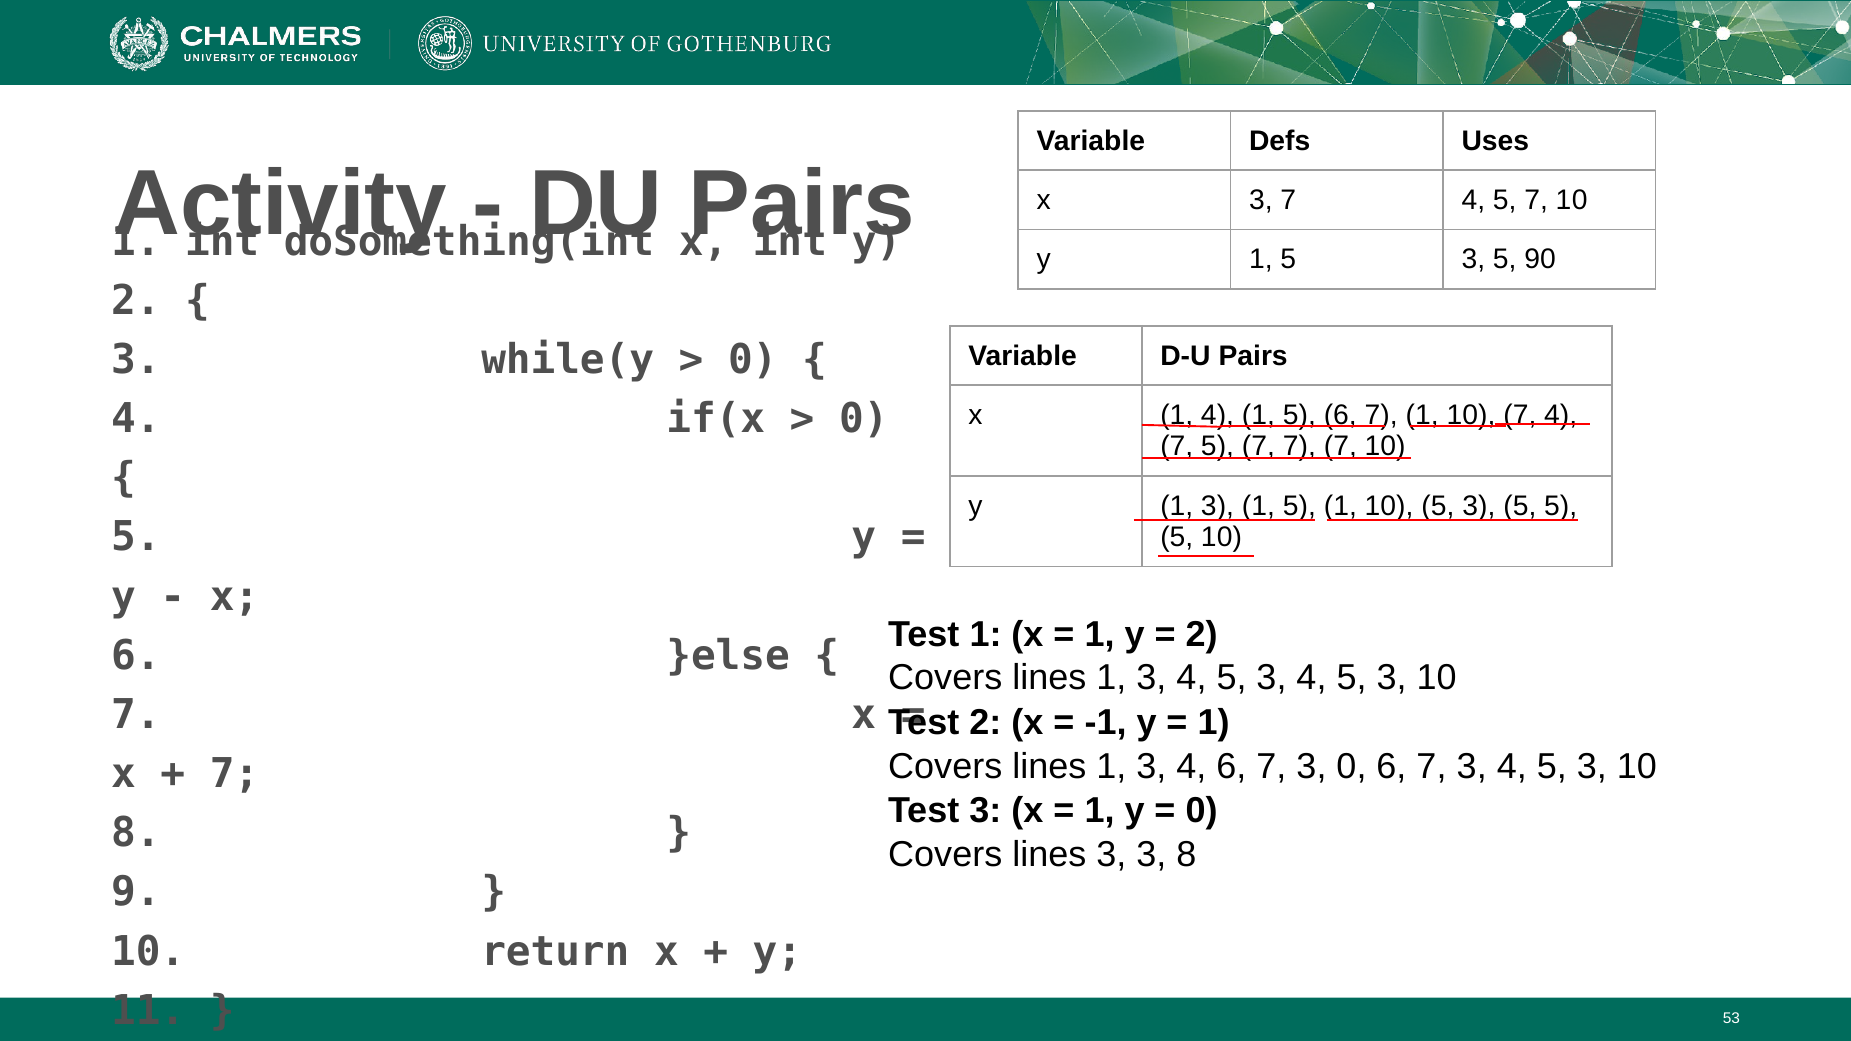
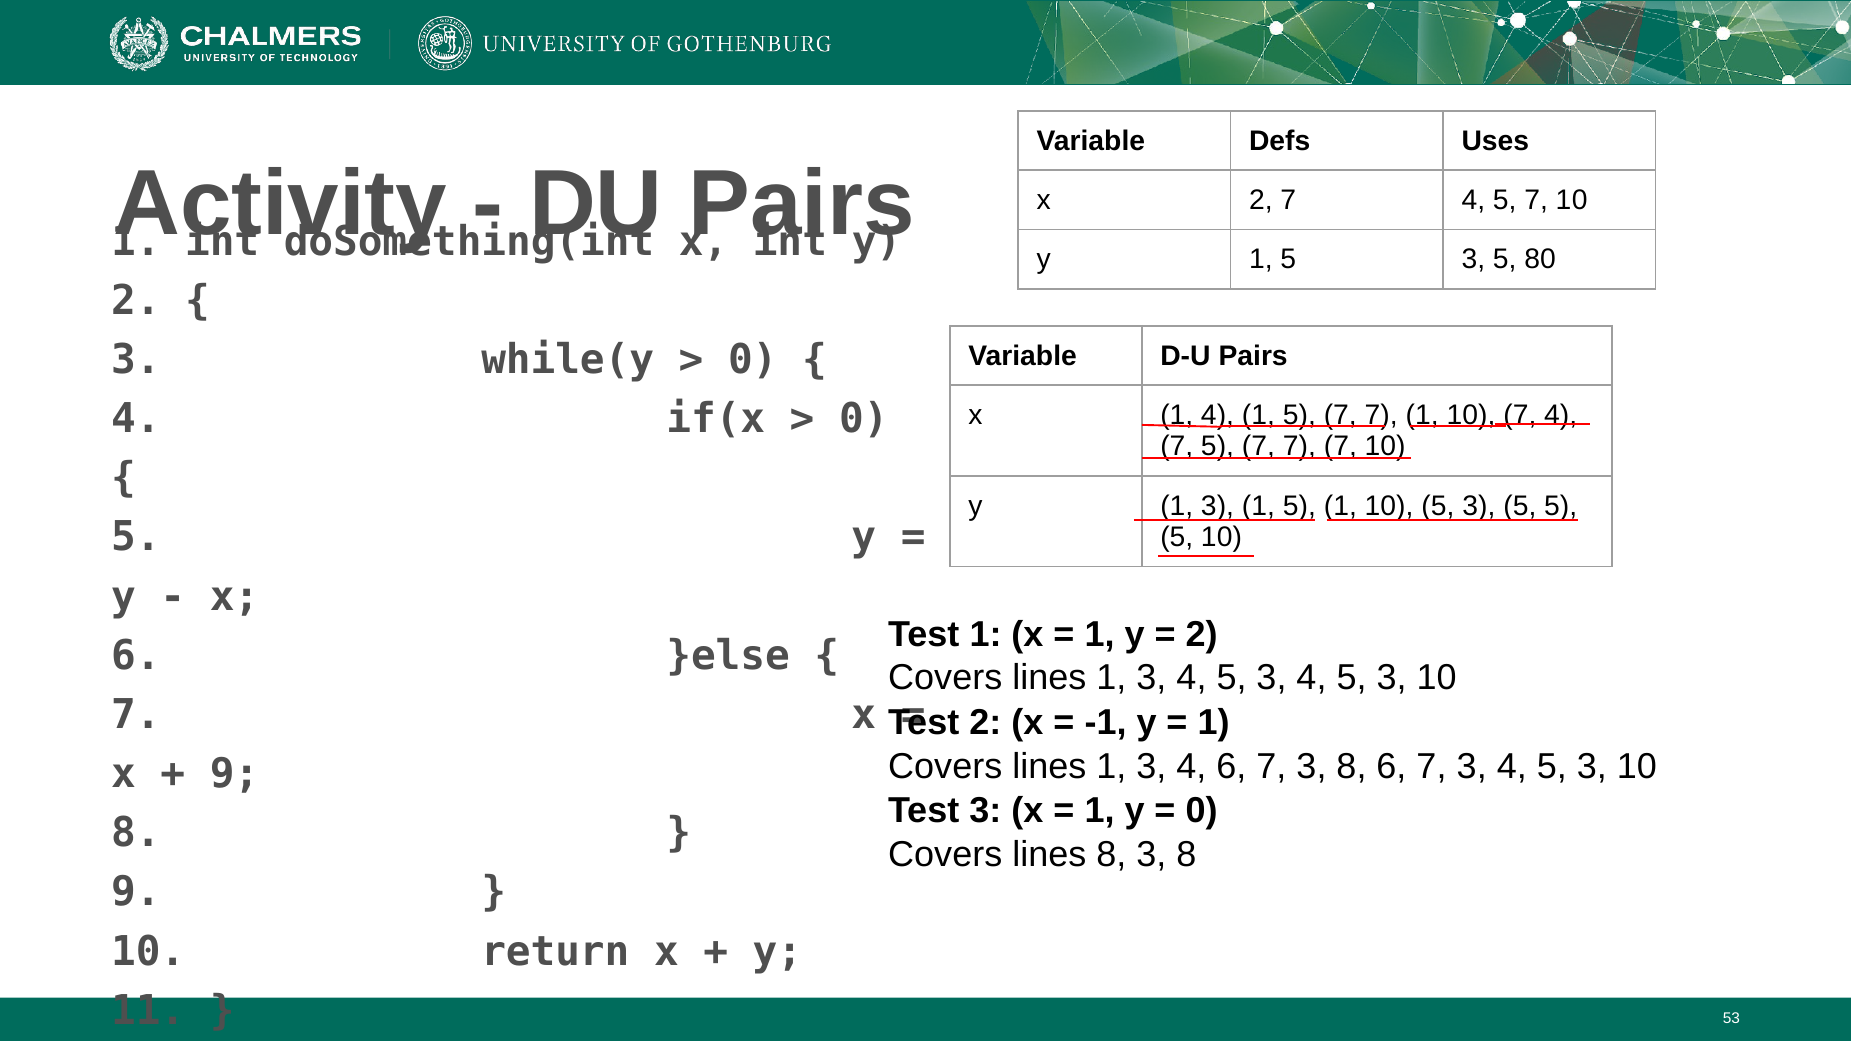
x 3: 3 -> 2 (1261, 200)
90: 90 -> 80 (1540, 260)
1 5 6: 6 -> 7 (1340, 415)
7 3 0: 0 -> 8 (1351, 766)
7: 7 -> 9 (234, 774)
lines 3: 3 -> 8 (1111, 854)
